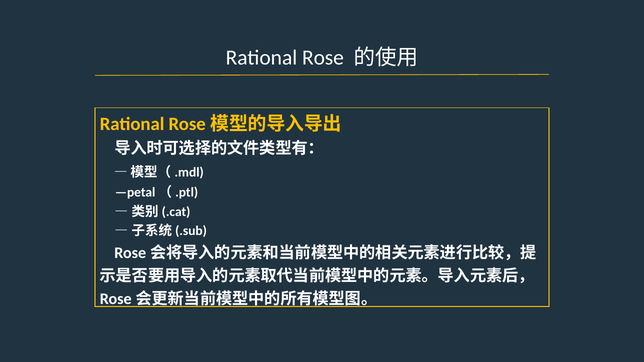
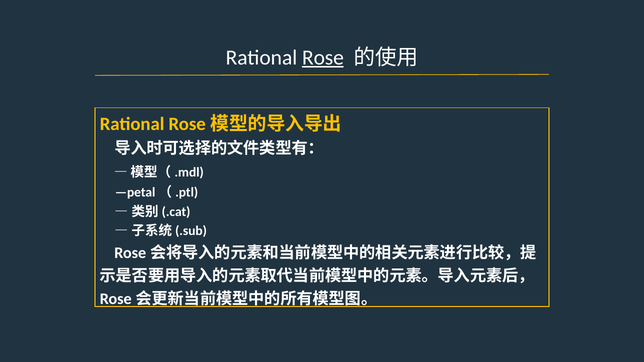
Rose underline: none -> present (323, 58)
